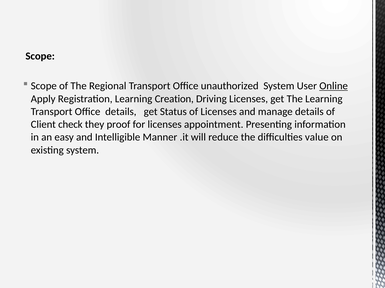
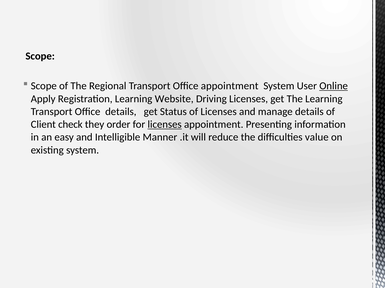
Office unauthorized: unauthorized -> appointment (230, 86)
Creation: Creation -> Website (174, 99)
proof: proof -> order (119, 125)
licenses underline: none -> present (165, 125)
